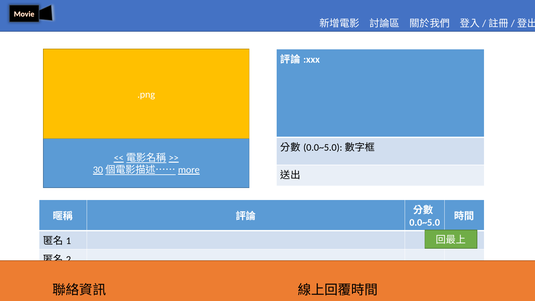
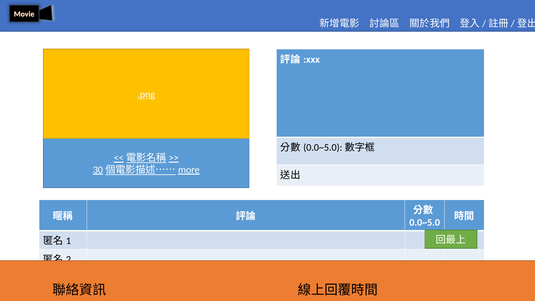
.png underline: none -> present (146, 94)
